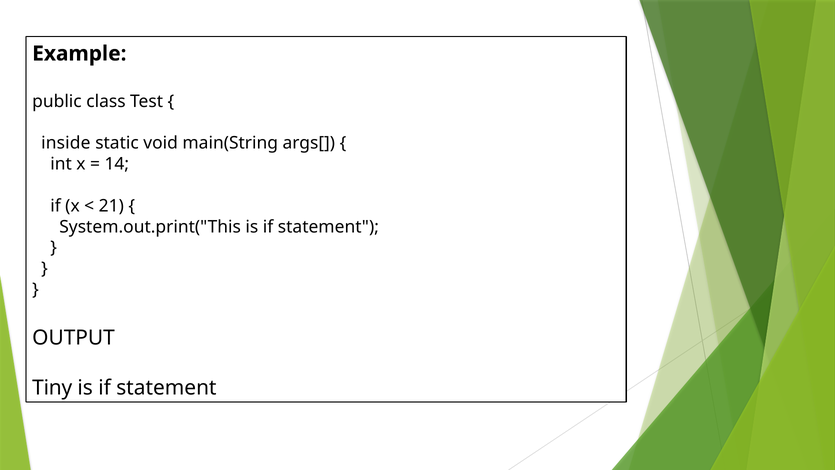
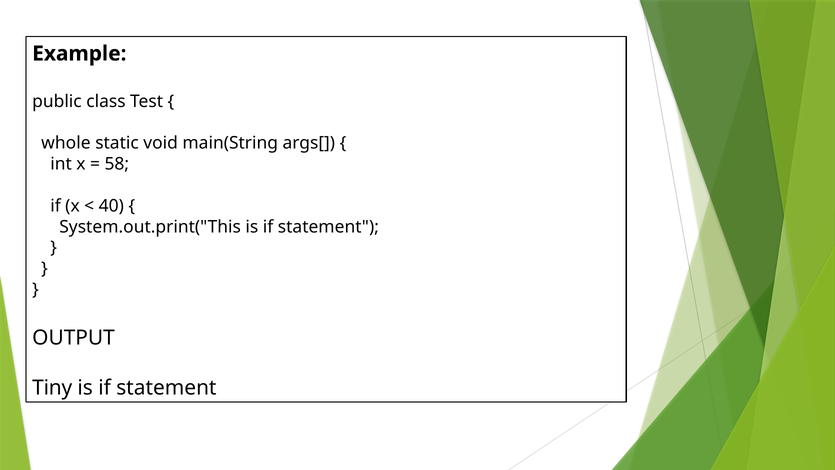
inside: inside -> whole (66, 143)
14: 14 -> 58 (117, 164)
21: 21 -> 40 (111, 206)
